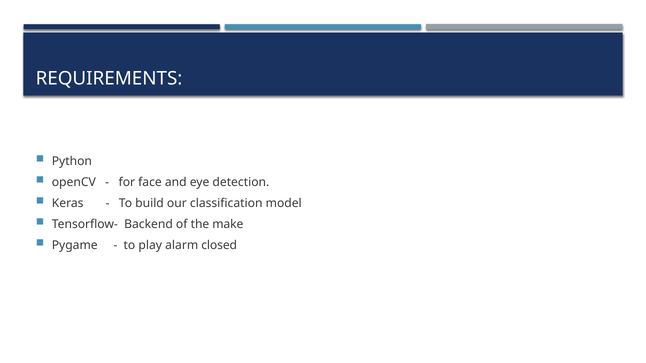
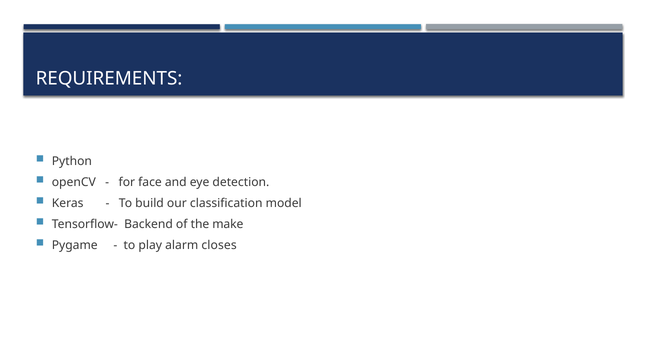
closed: closed -> closes (219, 245)
